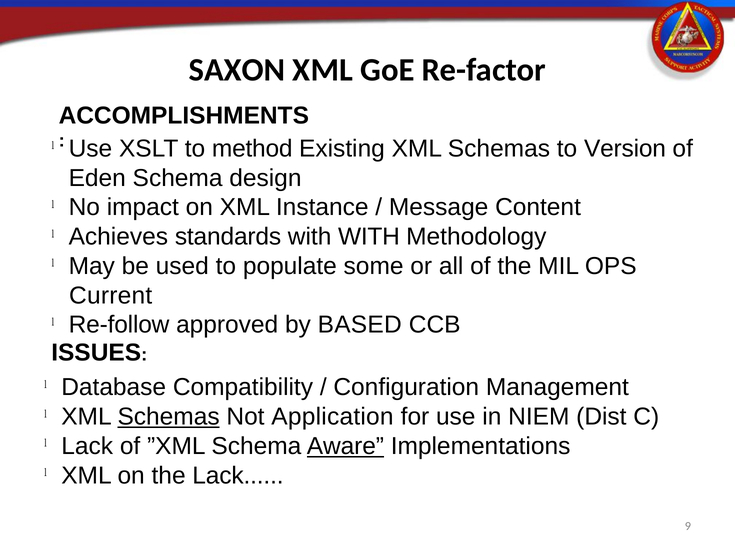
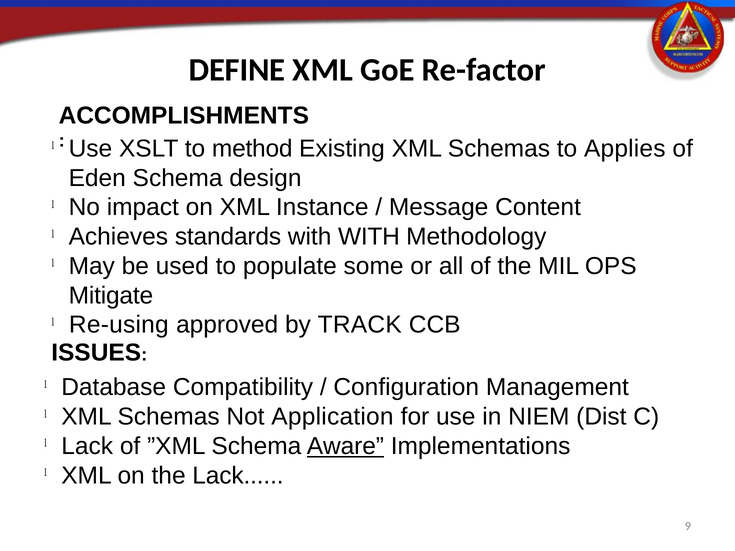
SAXON: SAXON -> DEFINE (237, 70)
Version: Version -> Applies (625, 149)
Current: Current -> Mitigate (111, 296)
Re-follow: Re-follow -> Re-using (119, 325)
BASED: BASED -> TRACK (360, 325)
Schemas underline: present -> none (169, 417)
